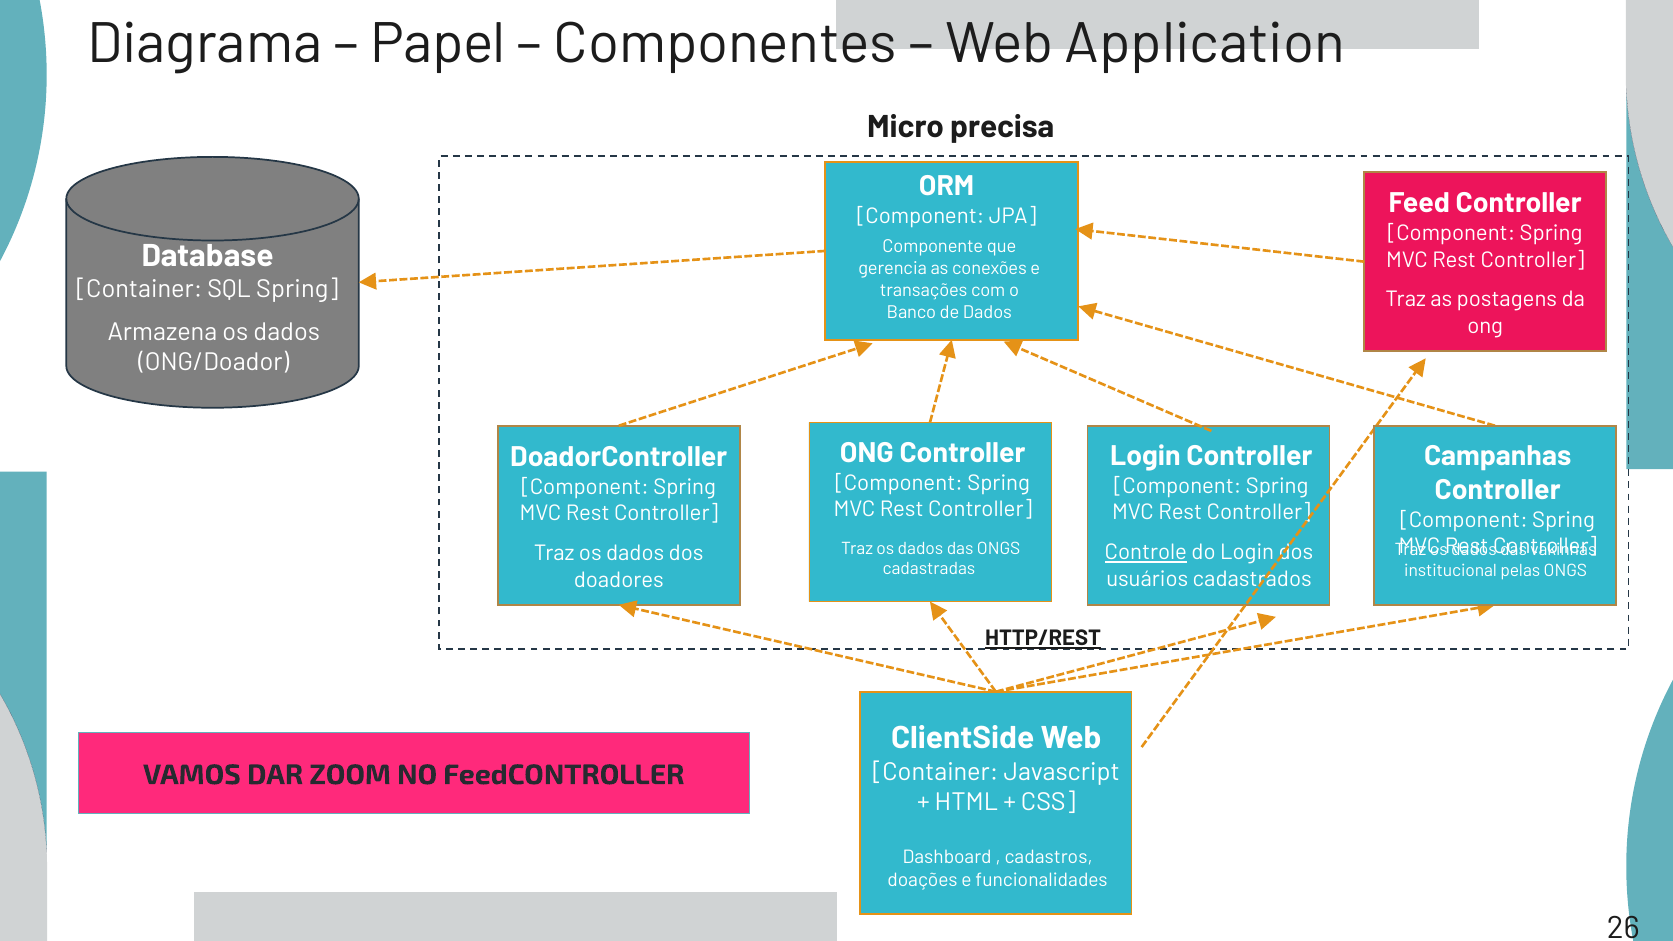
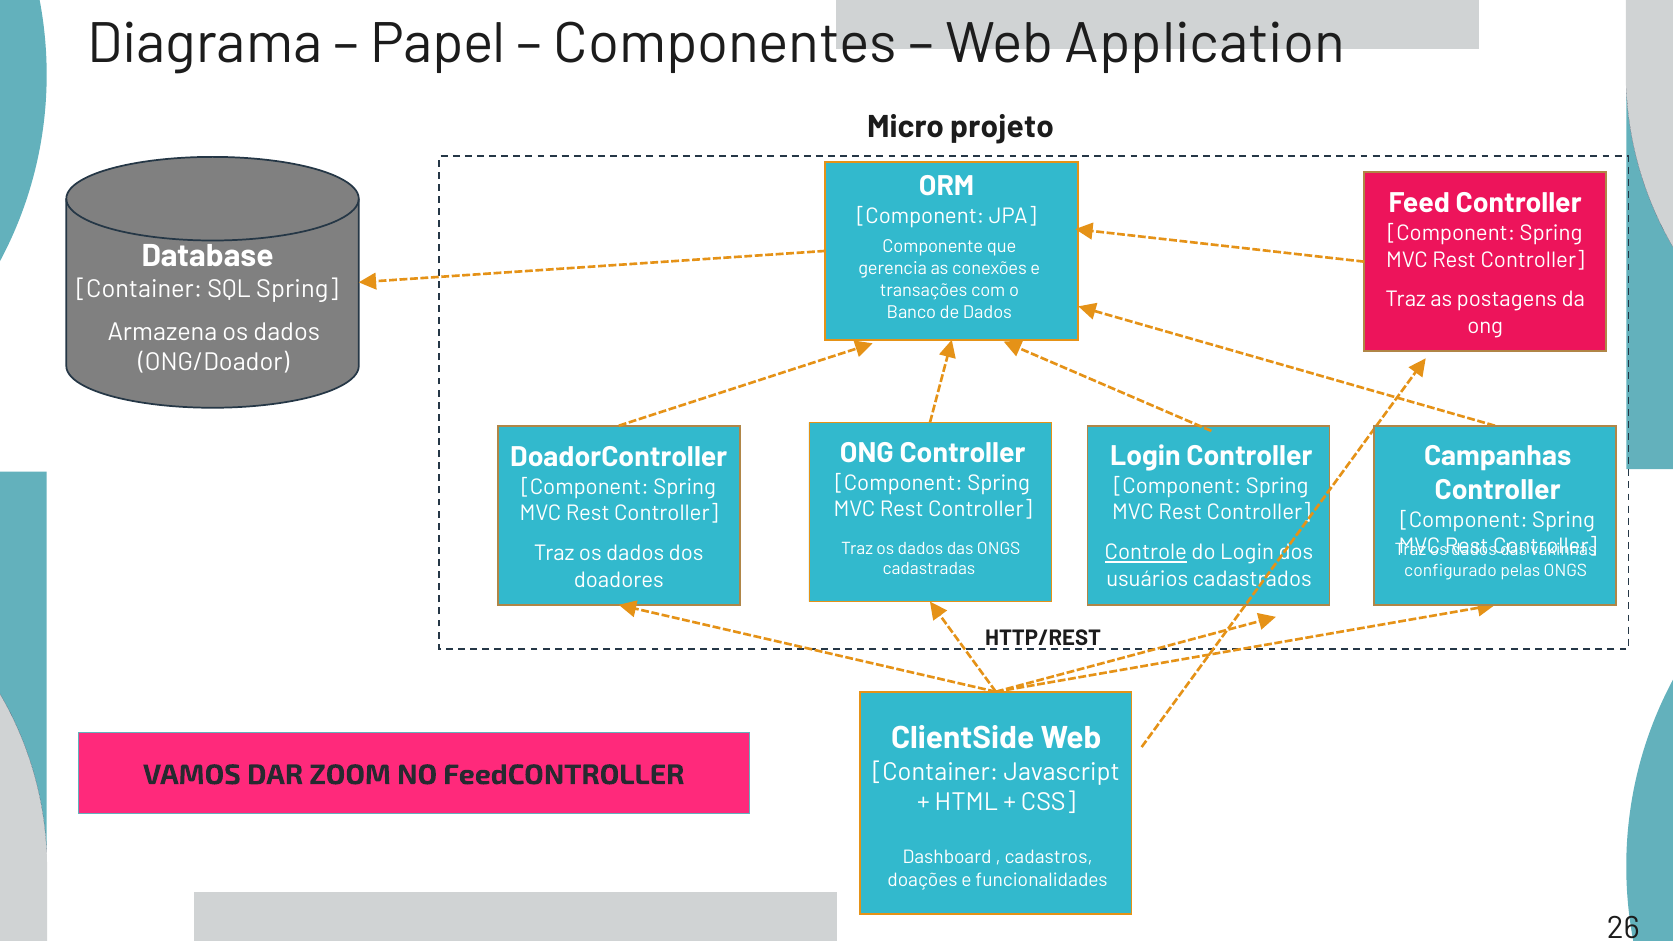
precisa: precisa -> projeto (1002, 127)
institucional: institucional -> configurado (1450, 570)
HTTP/REST underline: present -> none (1043, 638)
